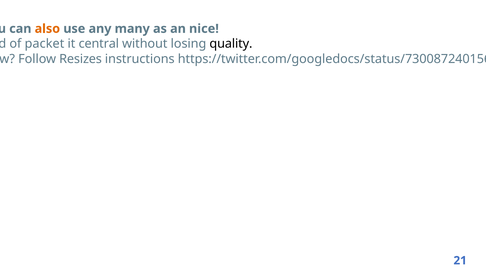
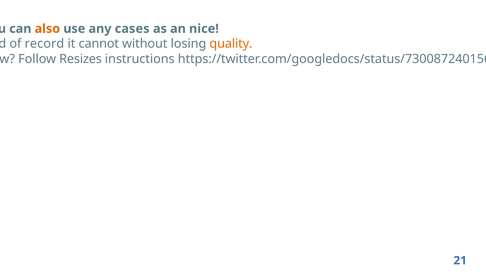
any many: many -> cases (132, 29)
packet: packet -> record (44, 44)
central: central -> cannot (99, 44)
quality colour: black -> orange (231, 44)
